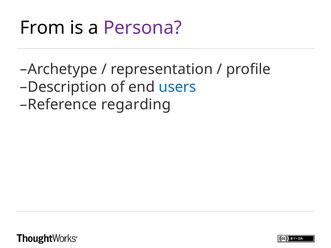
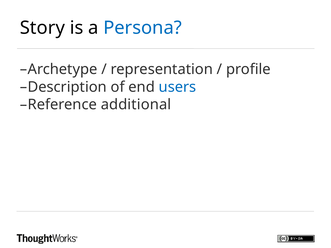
From: From -> Story (42, 28)
Persona colour: purple -> blue (143, 28)
regarding: regarding -> additional (136, 105)
